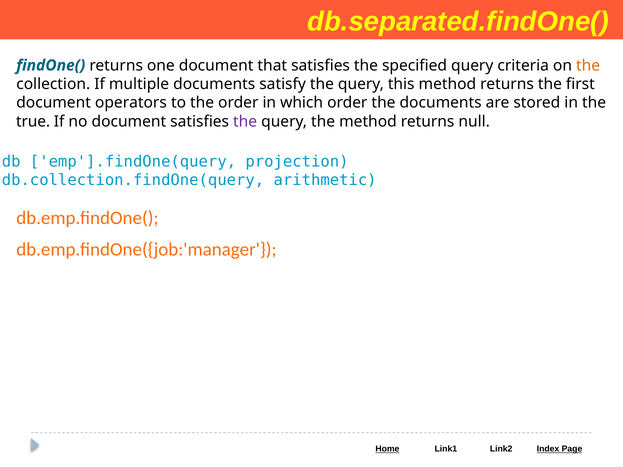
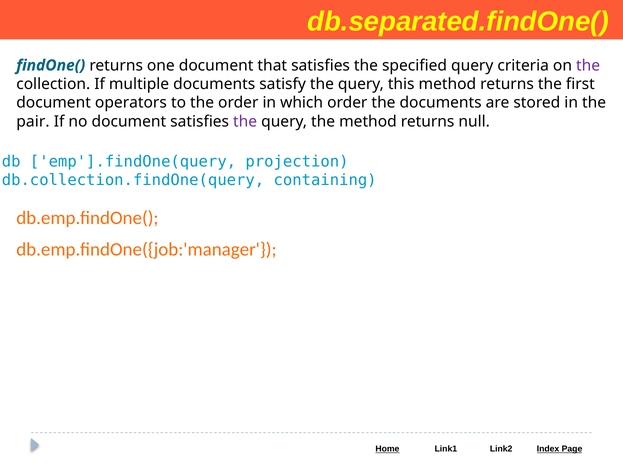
the colour: orange -> purple (588, 65)
true: true -> pair (33, 121)
arithmetic: arithmetic -> containing (325, 180)
